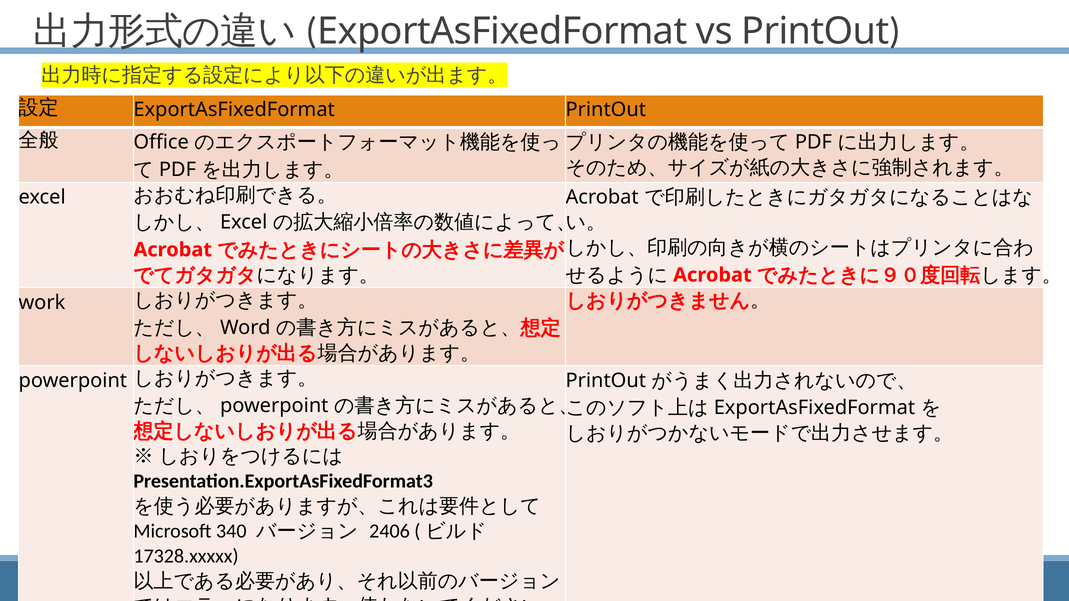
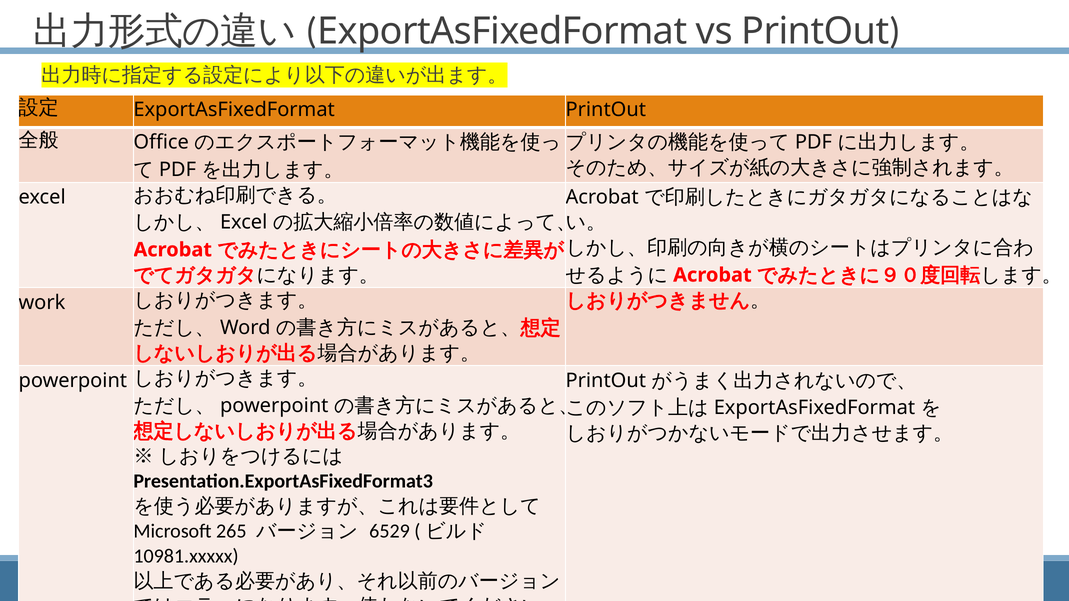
340: 340 -> 265 (231, 531)
2406: 2406 -> 6529 (390, 531)
17328.xxxxx: 17328.xxxxx -> 10981.xxxxx (186, 557)
